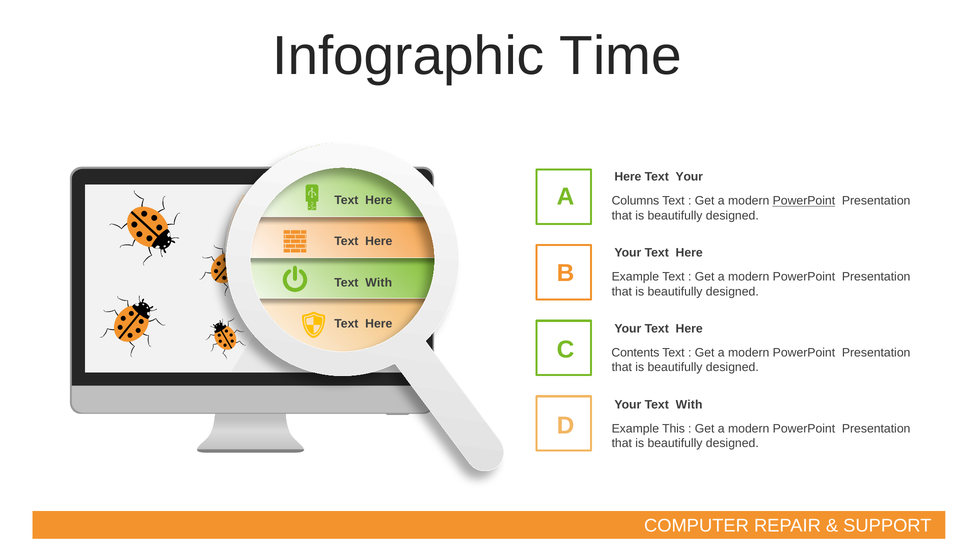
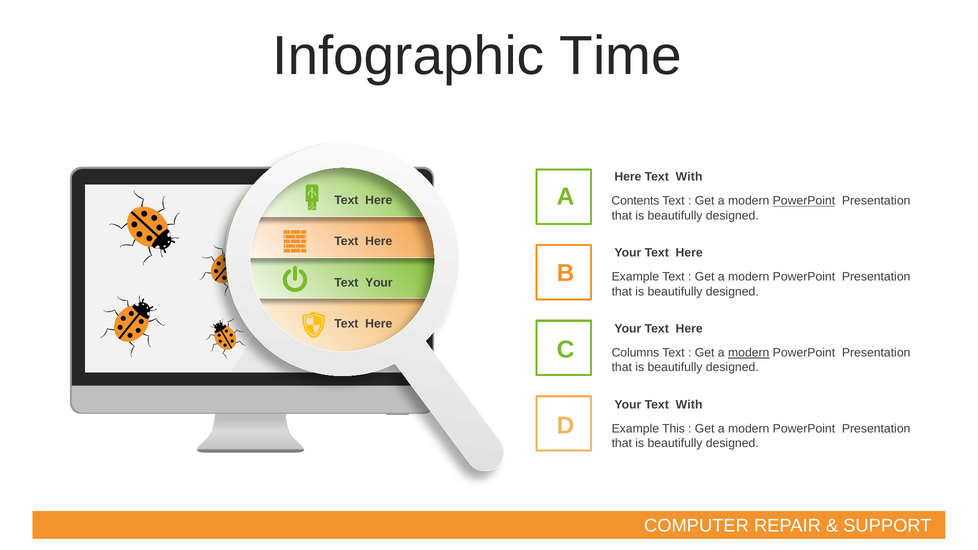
Your: Your -> With (689, 177)
Columns: Columns -> Contents (635, 201)
With: With -> Your (379, 283)
Contents: Contents -> Columns (635, 353)
modern underline: none -> present (749, 353)
